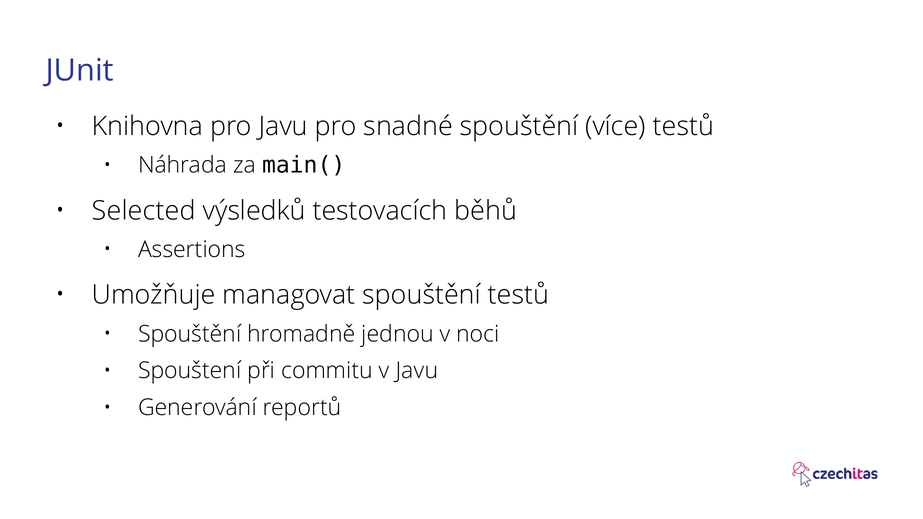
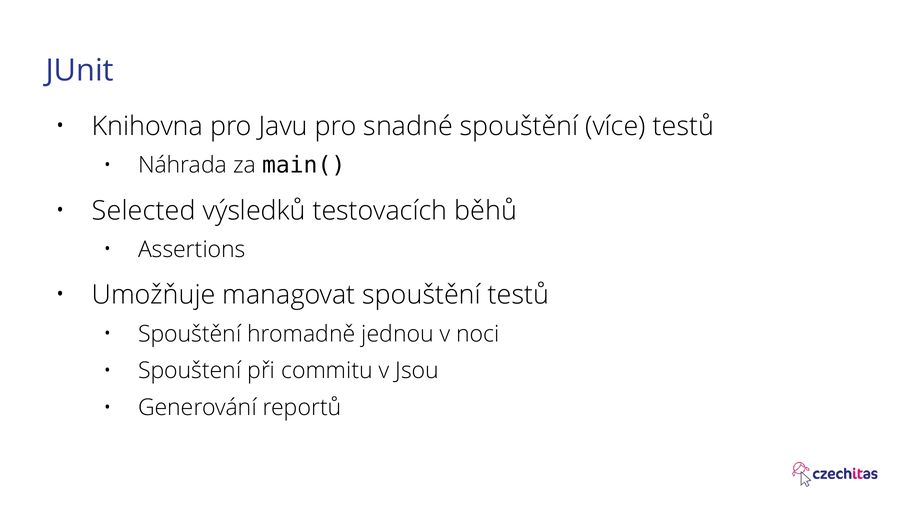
v Javu: Javu -> Jsou (417, 371)
